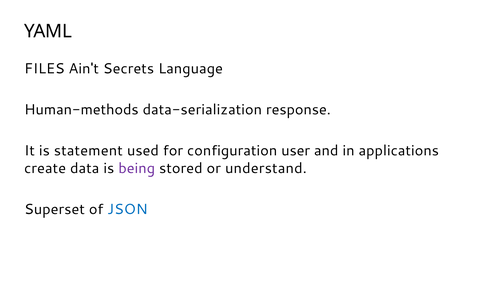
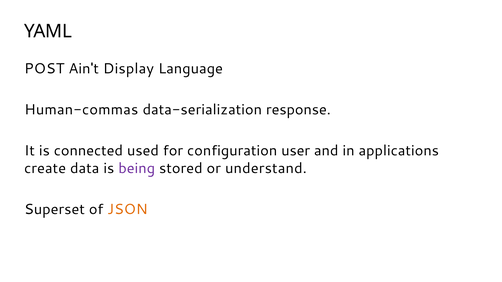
FILES: FILES -> POST (44, 69)
Secrets: Secrets -> Display (128, 69)
Human-methods: Human-methods -> Human-commas (81, 110)
statement: statement -> connected (88, 151)
JSON colour: blue -> orange (128, 210)
